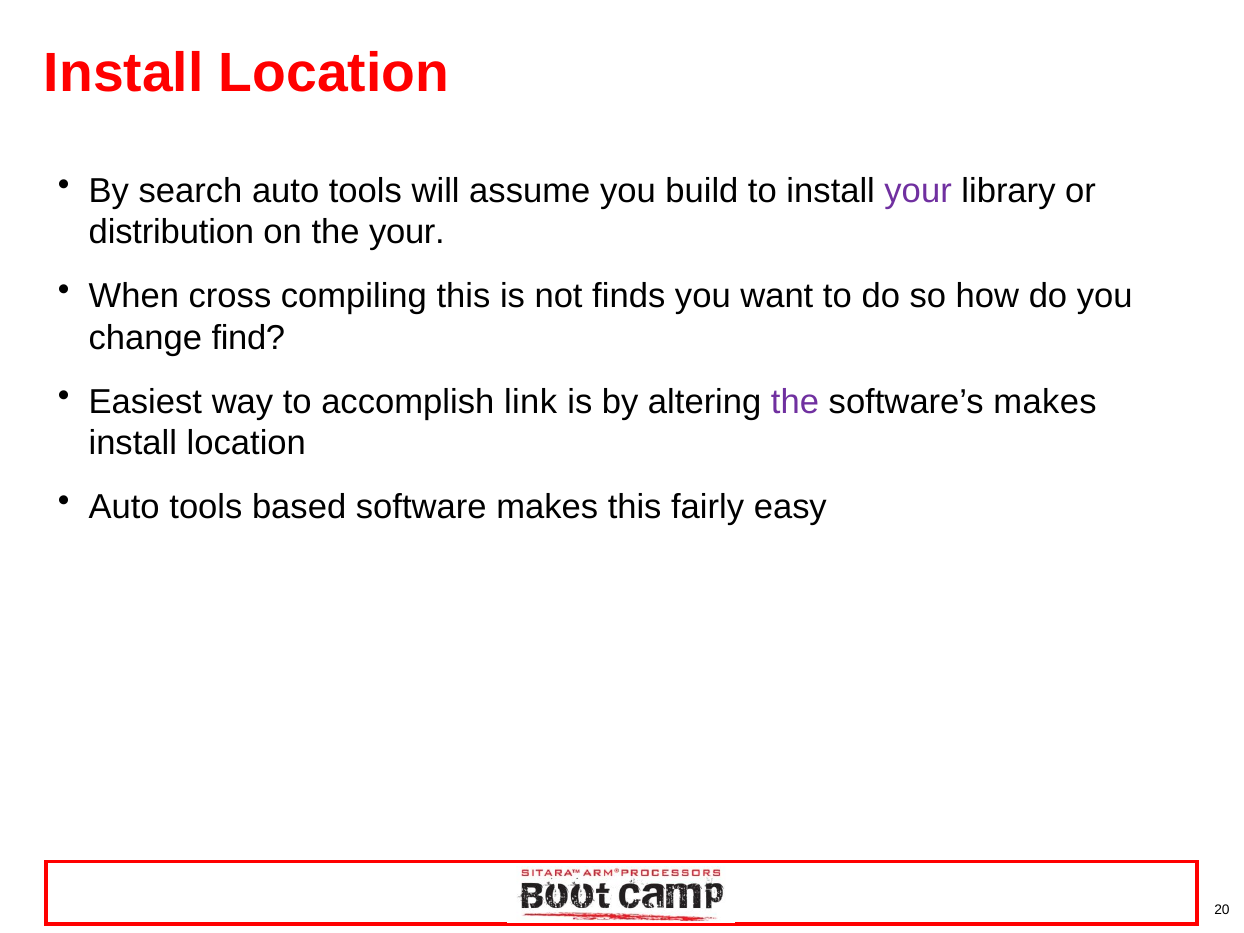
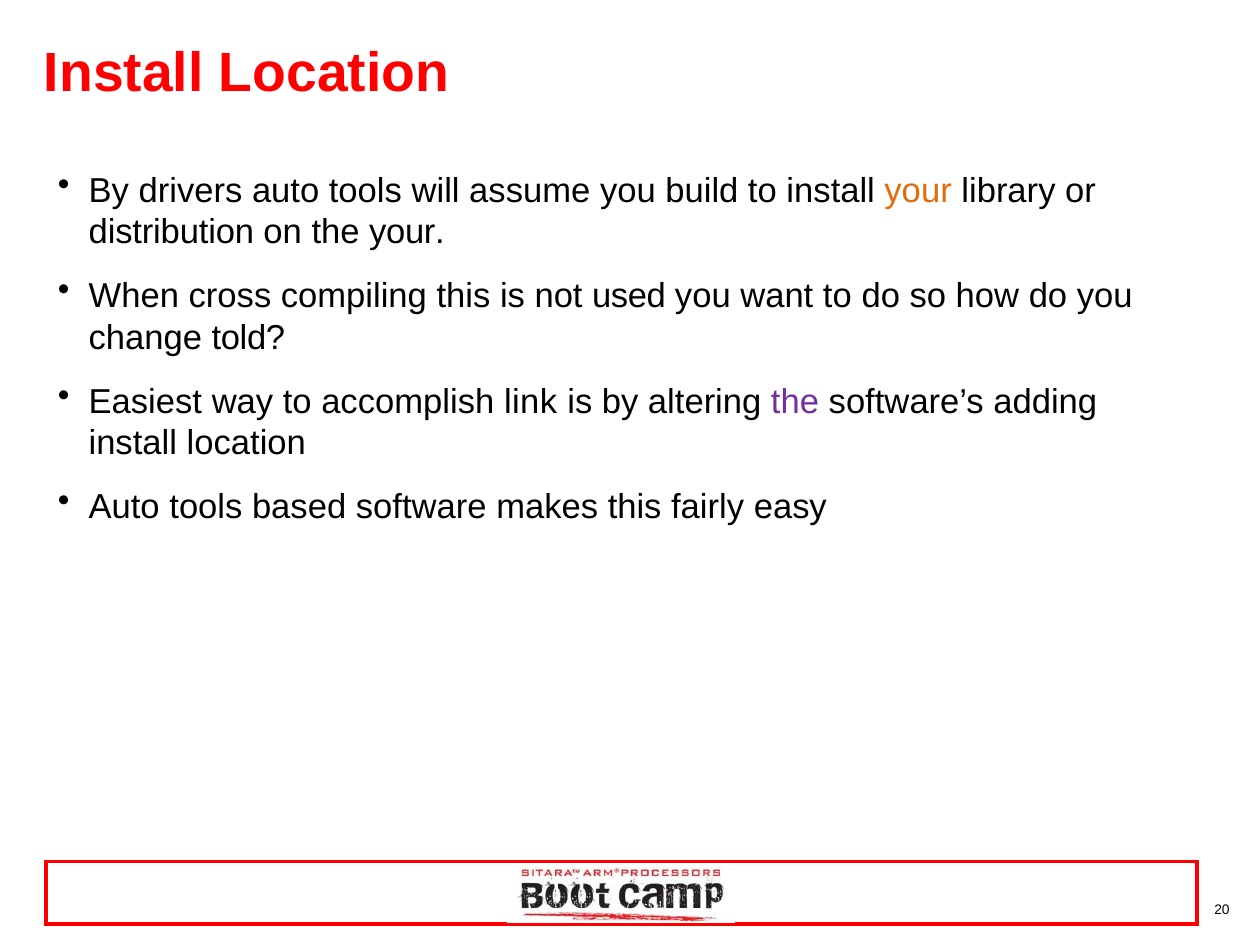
search: search -> drivers (191, 191)
your colour: purple -> orange (918, 191)
finds: finds -> used (629, 296)
find: find -> told (248, 338)
software’s makes: makes -> adding (1045, 402)
